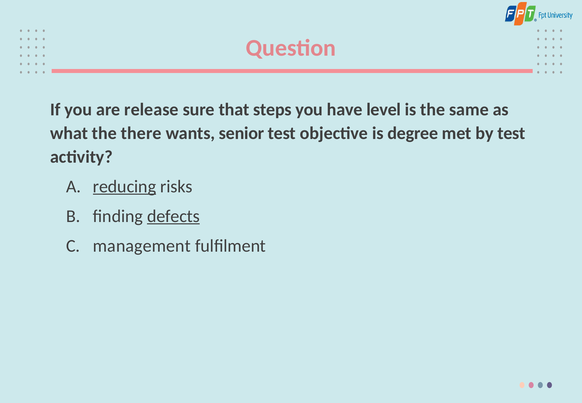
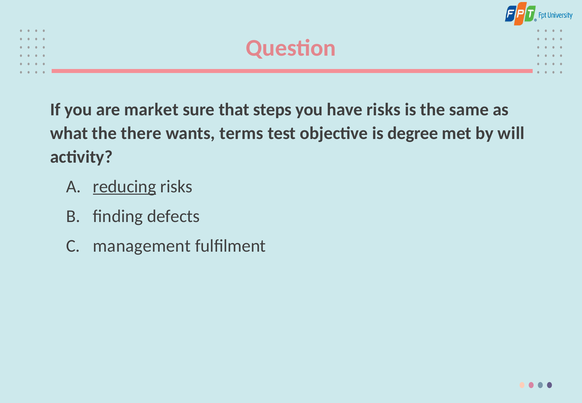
release: release -> market (151, 110)
have level: level -> risks (384, 110)
senior: senior -> terms (241, 133)
by test: test -> will (511, 133)
defects underline: present -> none (173, 216)
